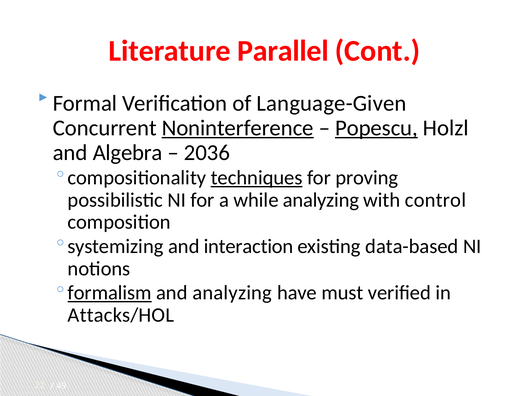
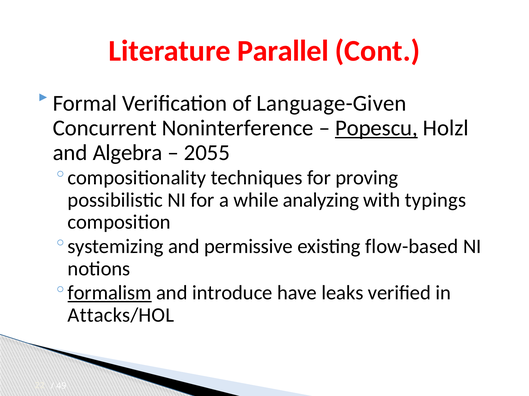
Noninterference underline: present -> none (238, 128)
2036: 2036 -> 2055 (207, 153)
techniques underline: present -> none (257, 178)
control: control -> typings (435, 200)
interaction: interaction -> permissive (249, 247)
data-based: data-based -> flow-based (412, 247)
and analyzing: analyzing -> introduce (232, 293)
must: must -> leaks (342, 293)
